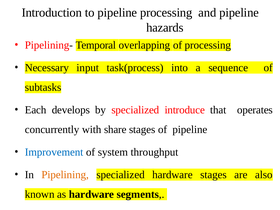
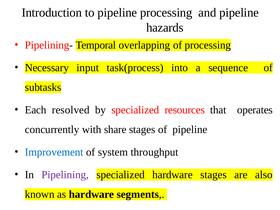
develops: develops -> resolved (71, 110)
introduce: introduce -> resources (185, 110)
Pipelining colour: orange -> purple (65, 175)
